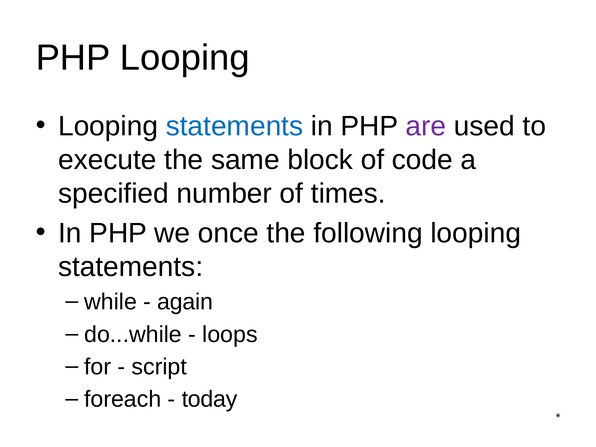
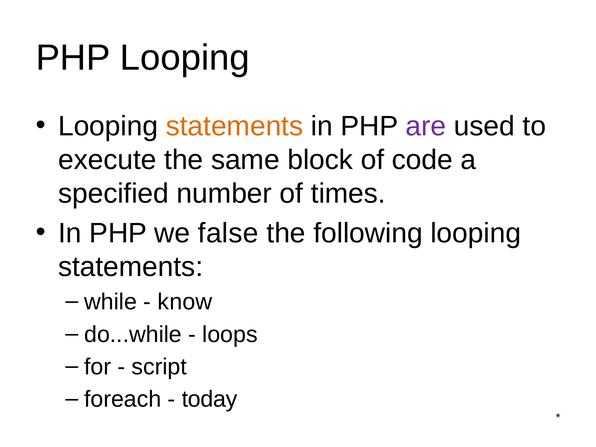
statements colour: blue -> orange (234, 126)
once: once -> false (228, 233)
again: again -> know (185, 302)
